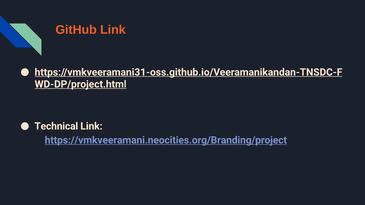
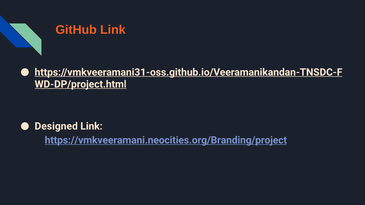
Technical: Technical -> Designed (56, 126)
